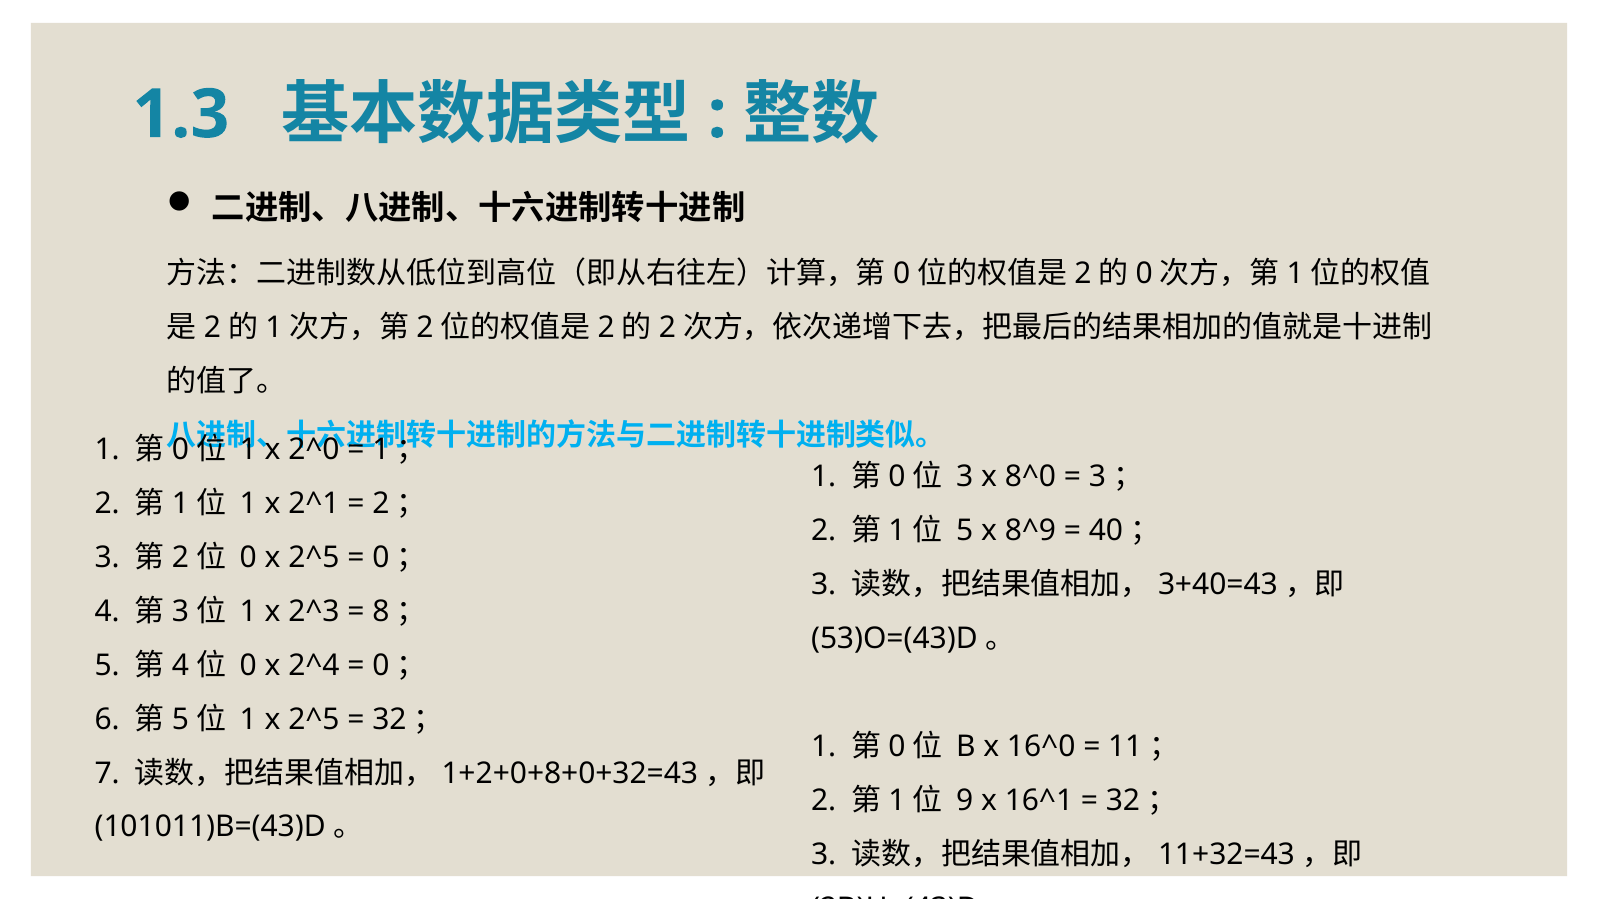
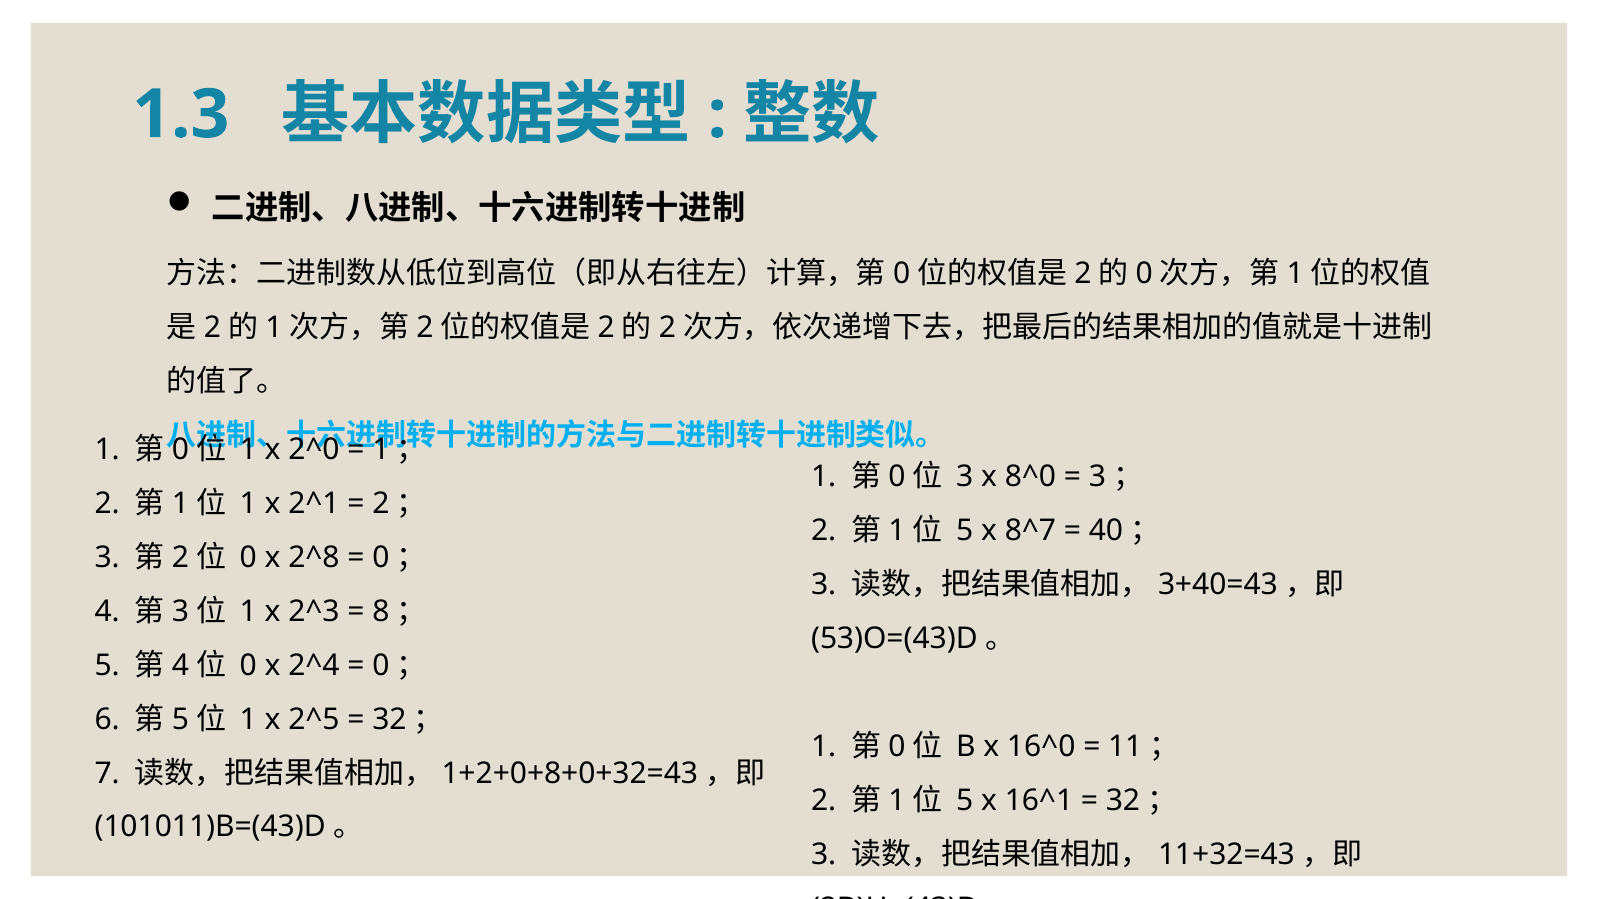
8^9: 8^9 -> 8^7 (1030, 531)
0 x 2^5: 2^5 -> 2^8 (314, 557)
9: 9 -> 5 (965, 800)
